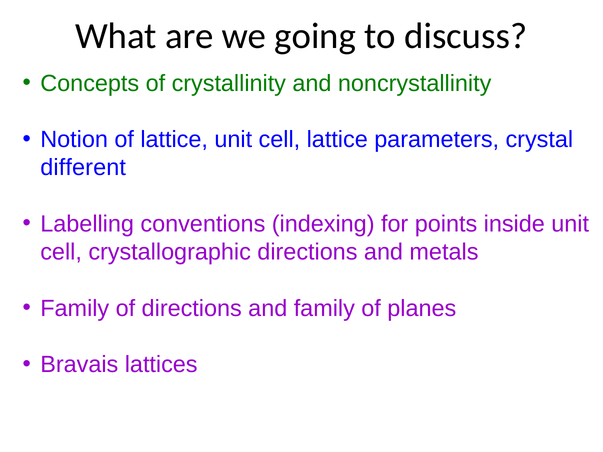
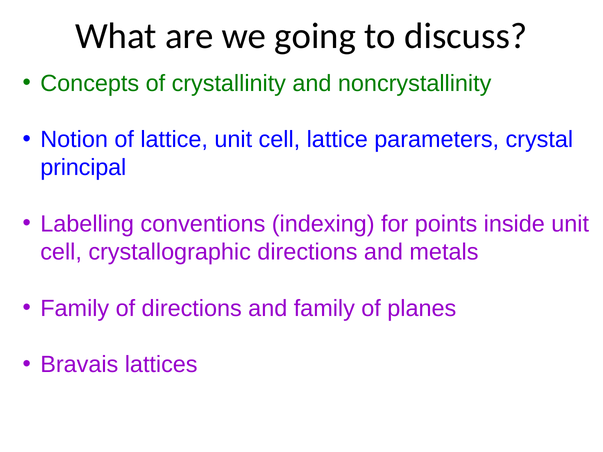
different: different -> principal (83, 168)
